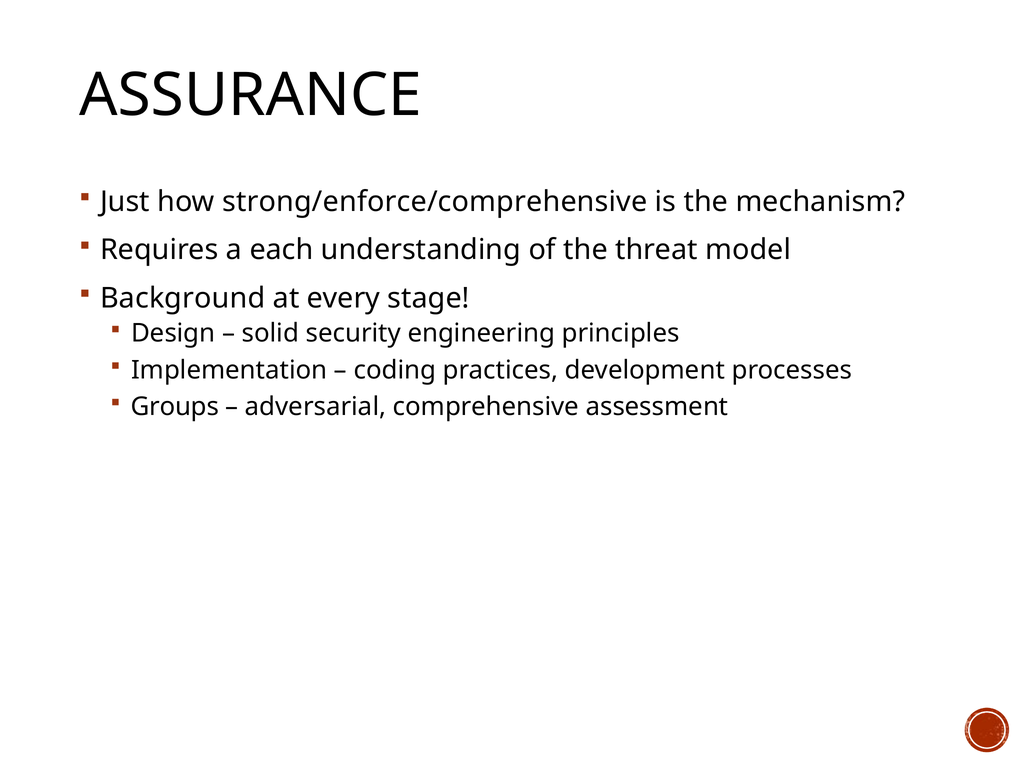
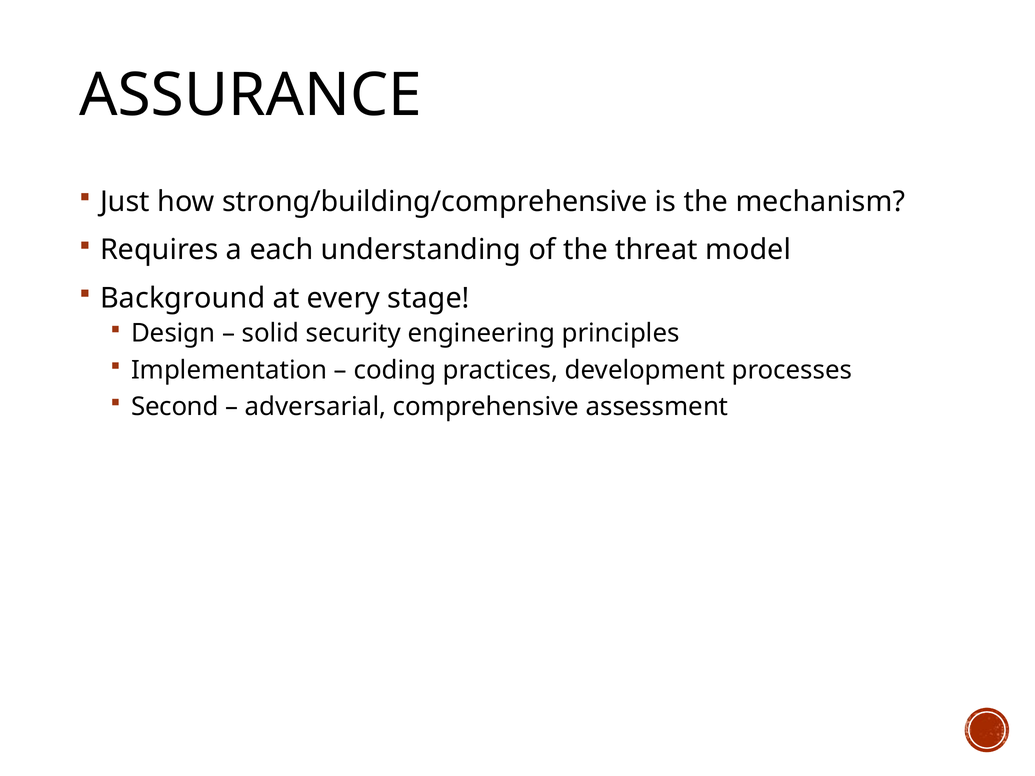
strong/enforce/comprehensive: strong/enforce/comprehensive -> strong/building/comprehensive (435, 202)
Groups: Groups -> Second (175, 407)
